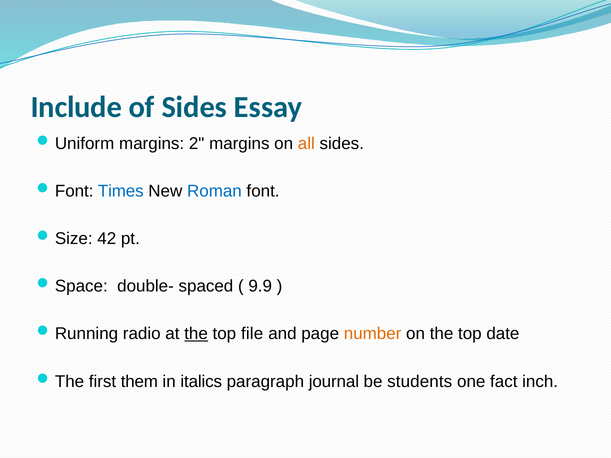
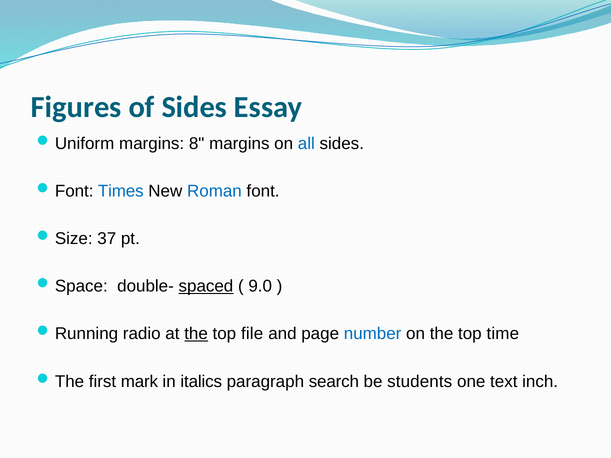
Include: Include -> Figures (76, 107)
2: 2 -> 8 (197, 144)
all colour: orange -> blue (306, 144)
42: 42 -> 37 (107, 239)
spaced underline: none -> present (206, 286)
9.9: 9.9 -> 9.0 (260, 286)
number colour: orange -> blue (373, 334)
date: date -> time (503, 334)
them: them -> mark (139, 382)
journal: journal -> search (334, 382)
fact: fact -> text (504, 382)
